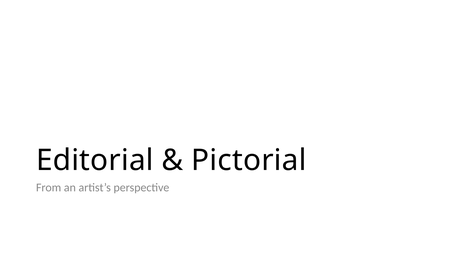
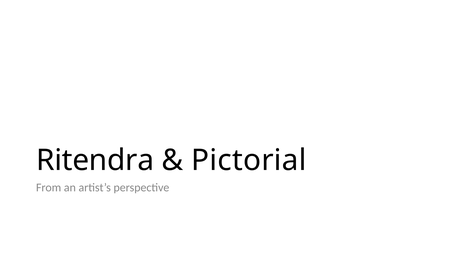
Editorial: Editorial -> Ritendra (95, 160)
